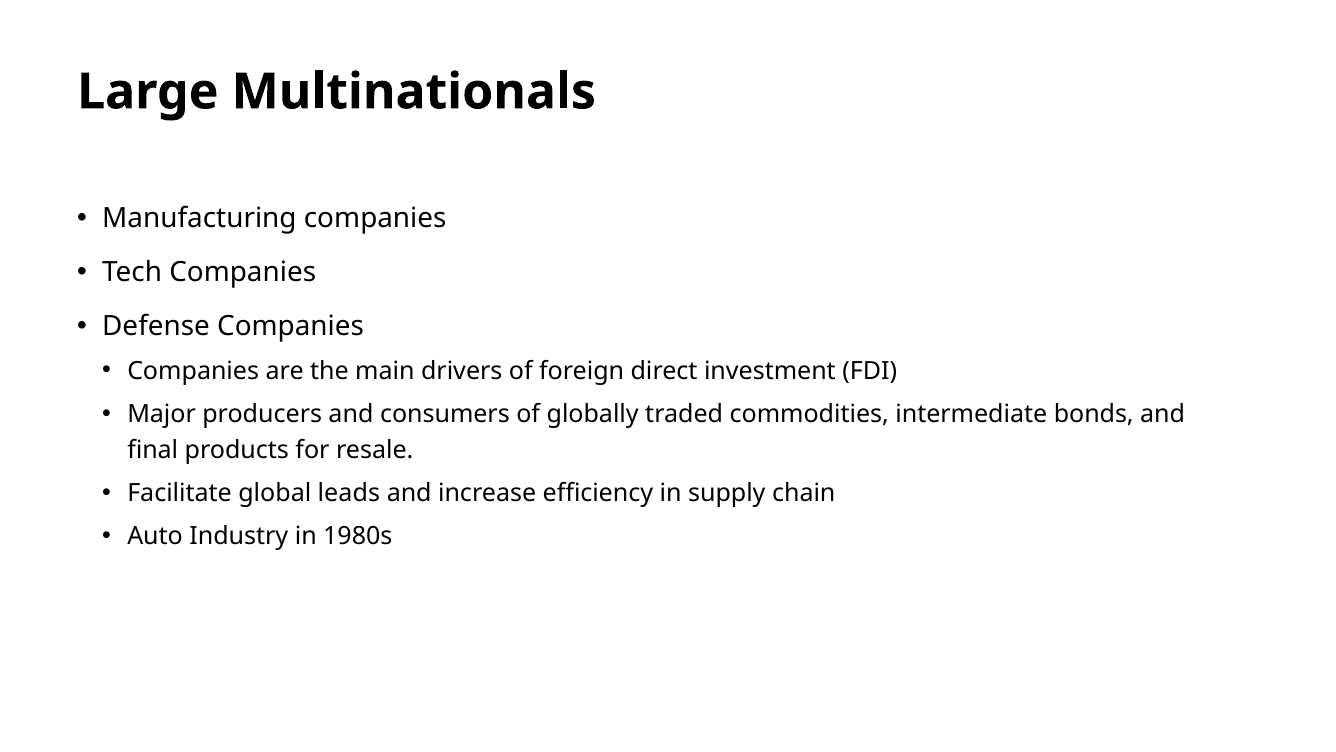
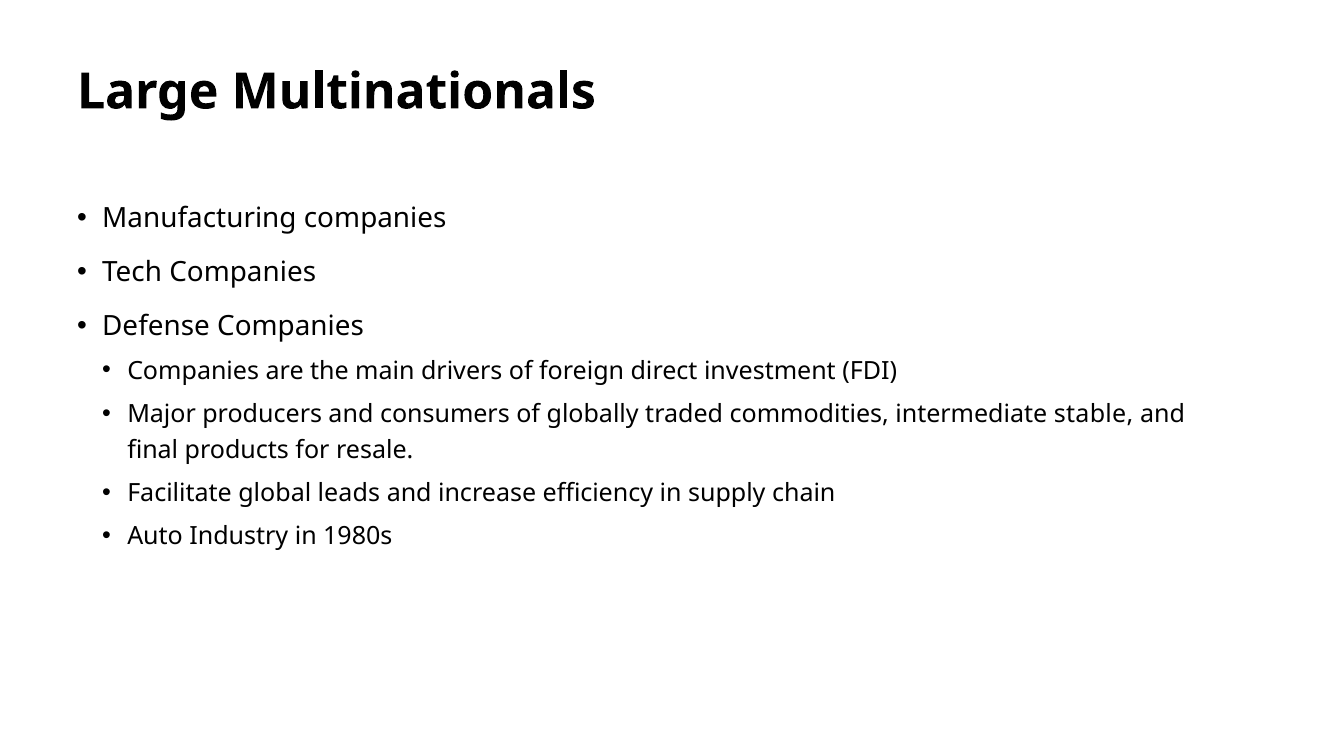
bonds: bonds -> stable (1094, 414)
